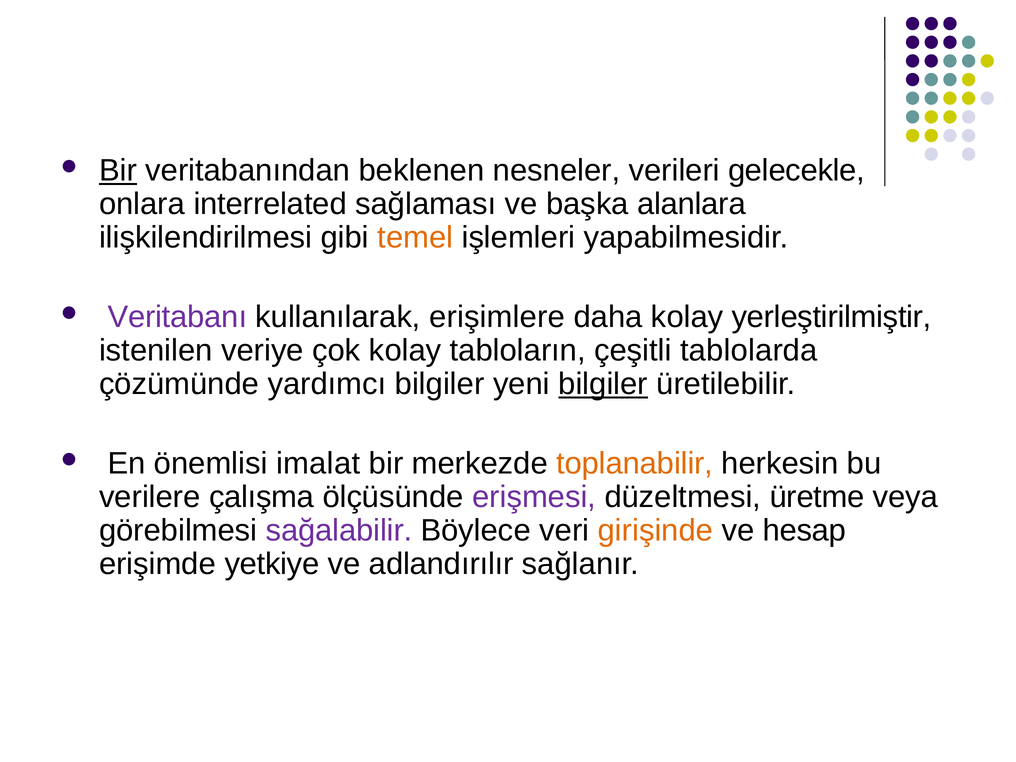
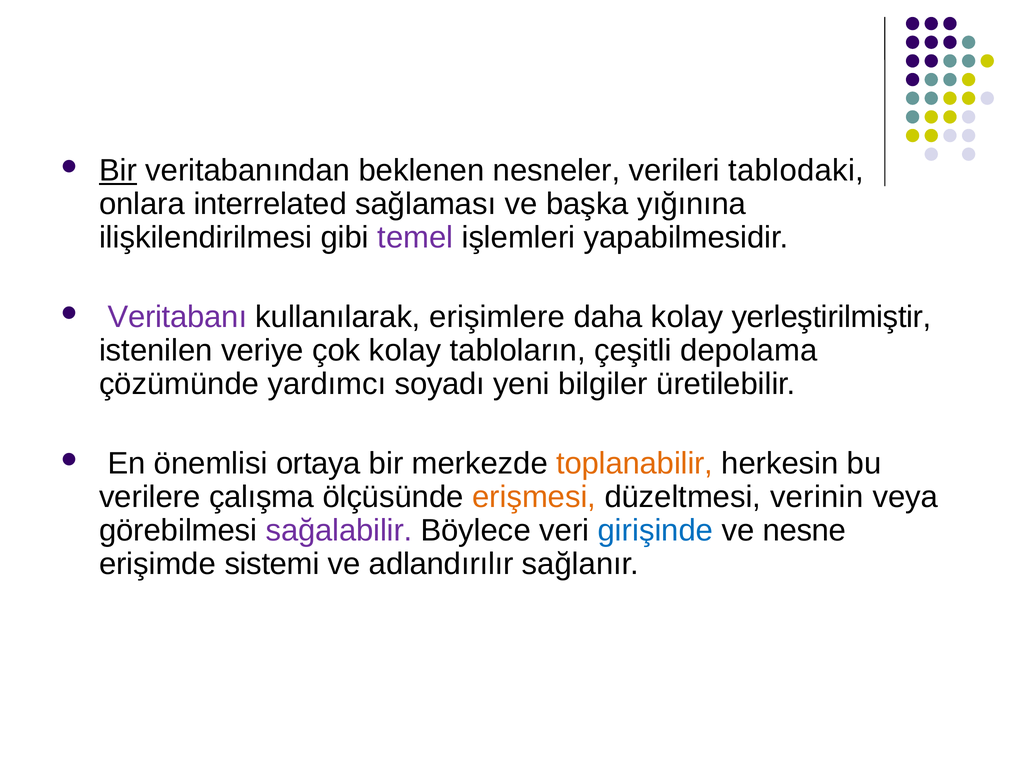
gelecekle: gelecekle -> tablodaki (796, 171)
alanlara: alanlara -> yığınına (692, 204)
temel colour: orange -> purple (415, 238)
tablolarda: tablolarda -> depolama (749, 351)
yardımcı bilgiler: bilgiler -> soyadı (440, 384)
bilgiler underline: present -> none (603, 384)
imalat: imalat -> ortaya (318, 464)
erişmesi colour: purple -> orange (534, 497)
üretme: üretme -> verinin (817, 497)
girişinde colour: orange -> blue (655, 531)
hesap: hesap -> nesne (804, 531)
yetkiye: yetkiye -> sistemi (272, 564)
